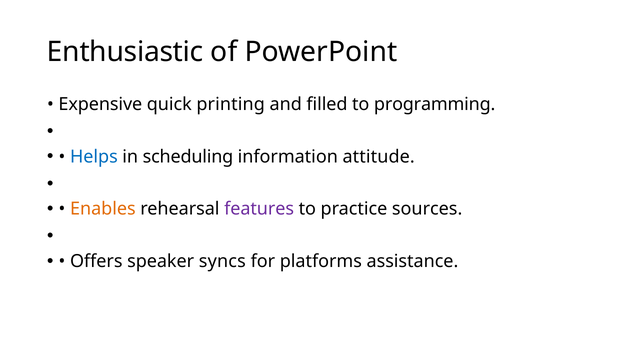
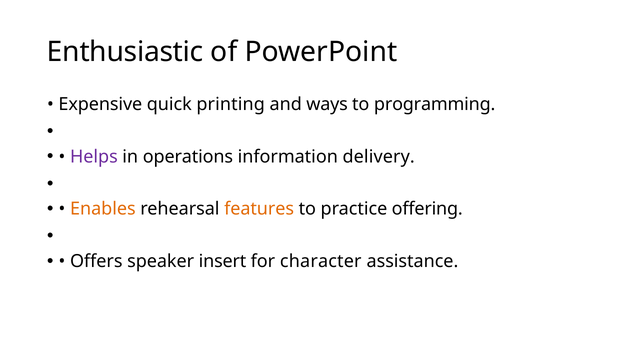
filled: filled -> ways (327, 104)
Helps colour: blue -> purple (94, 157)
scheduling: scheduling -> operations (188, 157)
attitude: attitude -> delivery (379, 157)
features colour: purple -> orange (259, 209)
sources: sources -> offering (427, 209)
syncs: syncs -> insert (223, 261)
platforms: platforms -> character (321, 261)
